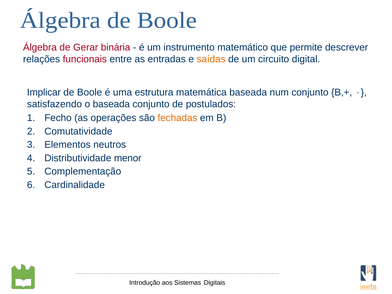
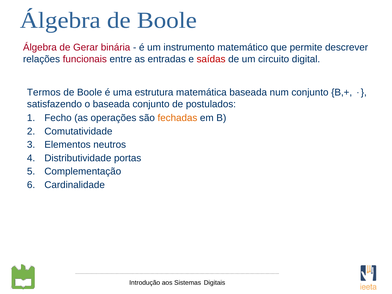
saídas colour: orange -> red (211, 59)
Implicar: Implicar -> Termos (44, 92)
menor: menor -> portas (128, 158)
